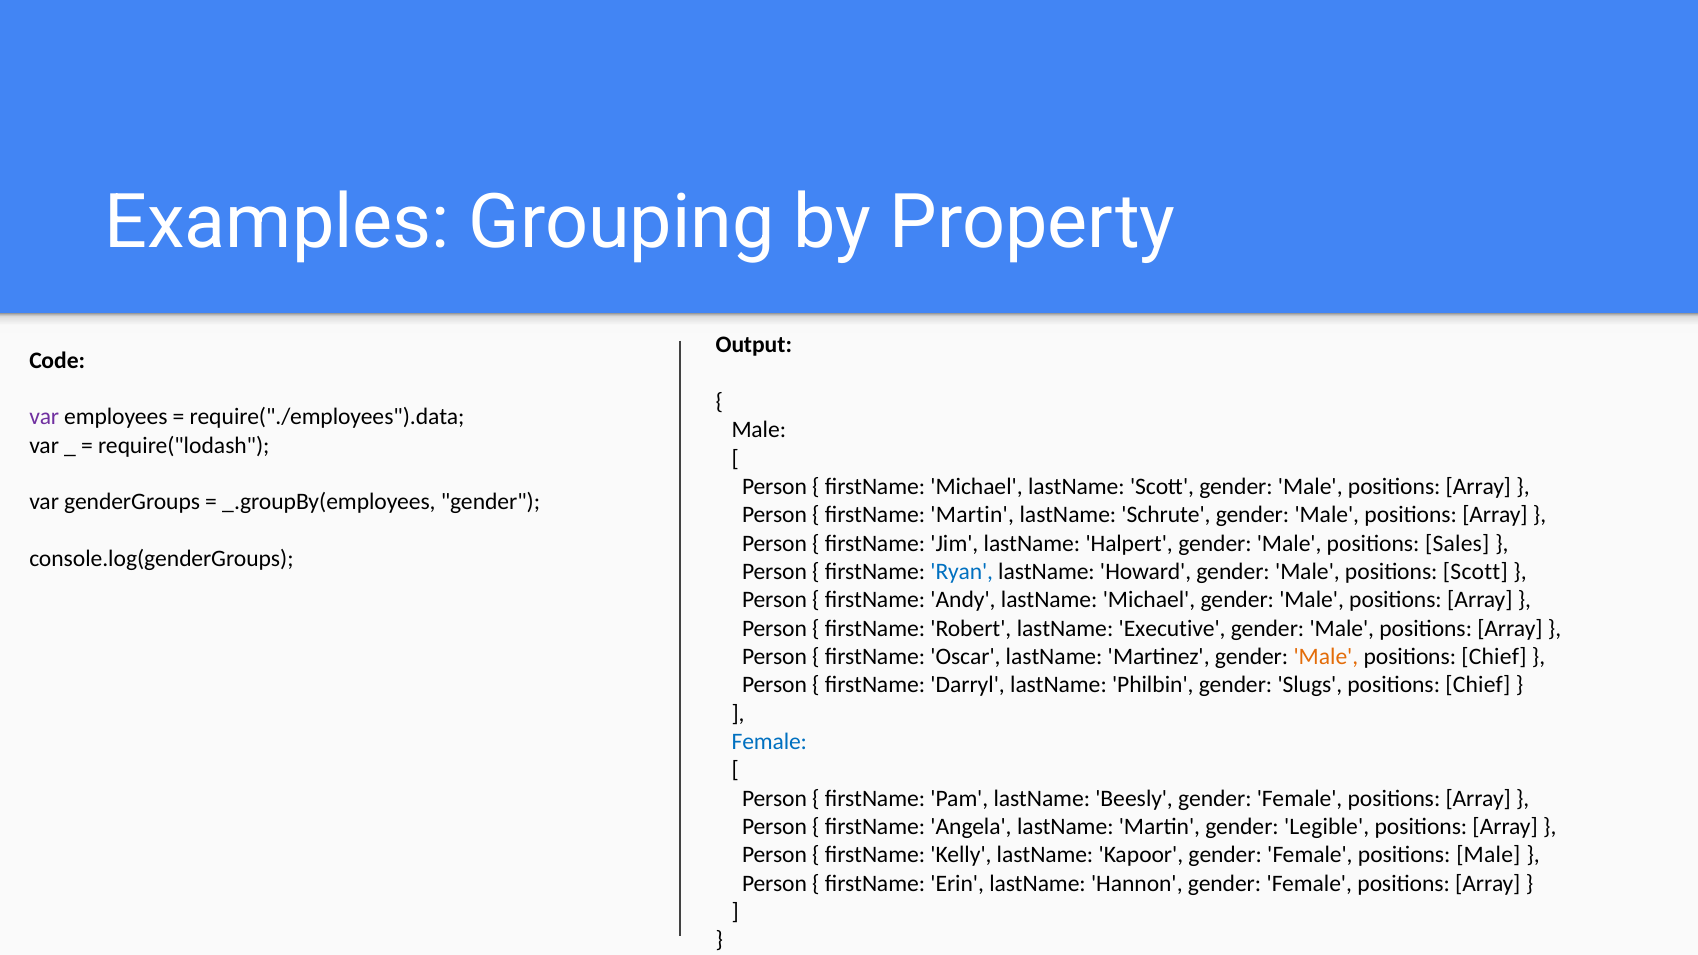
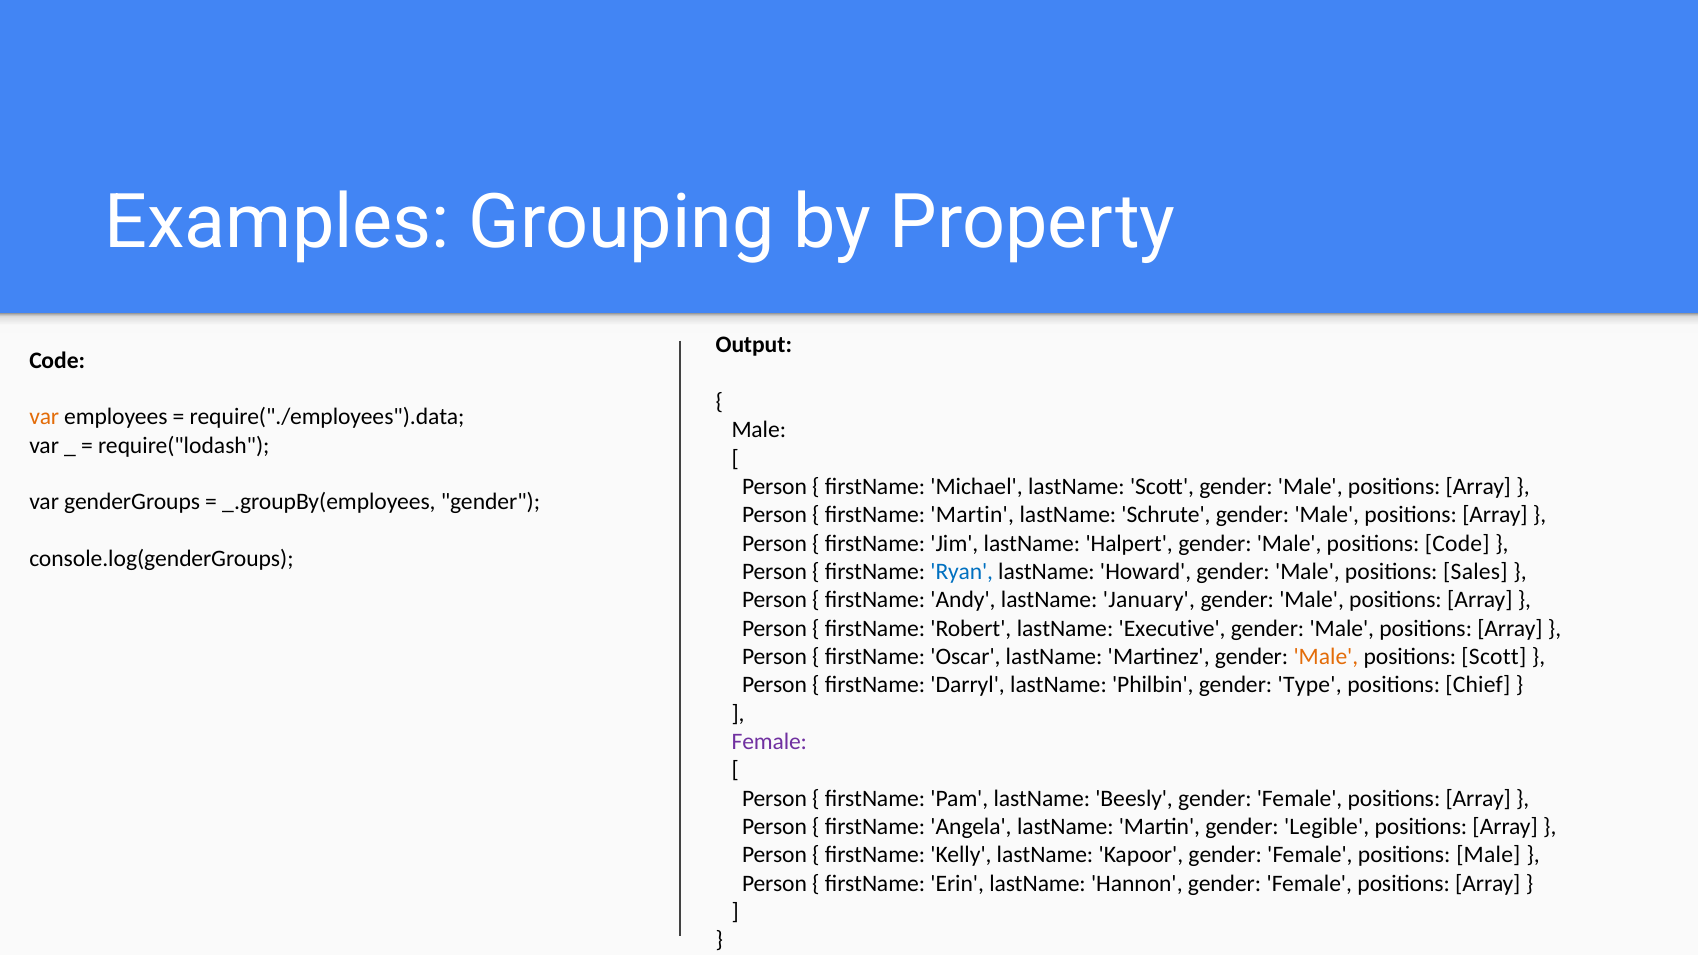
var colour: purple -> orange (44, 417)
positions Sales: Sales -> Code (1457, 544)
positions Scott: Scott -> Sales (1475, 572)
lastName Michael: Michael -> January (1149, 600)
Chief: Chief -> Scott (1494, 657)
Slugs: Slugs -> Type (1310, 685)
Female colour: blue -> purple (769, 742)
